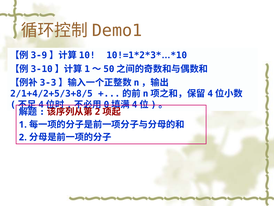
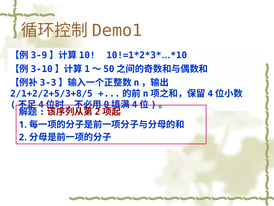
2/1+4/2+5/3+8/5: 2/1+4/2+5/3+8/5 -> 2/1+2/2+5/3+8/5 (51, 94)
